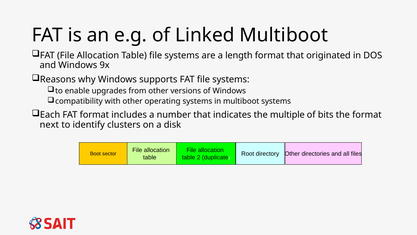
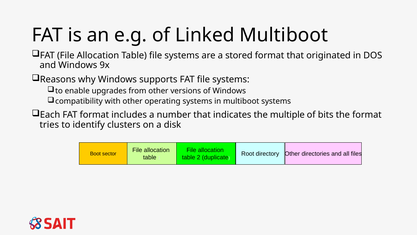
length: length -> stored (239, 55)
next: next -> tries (49, 125)
